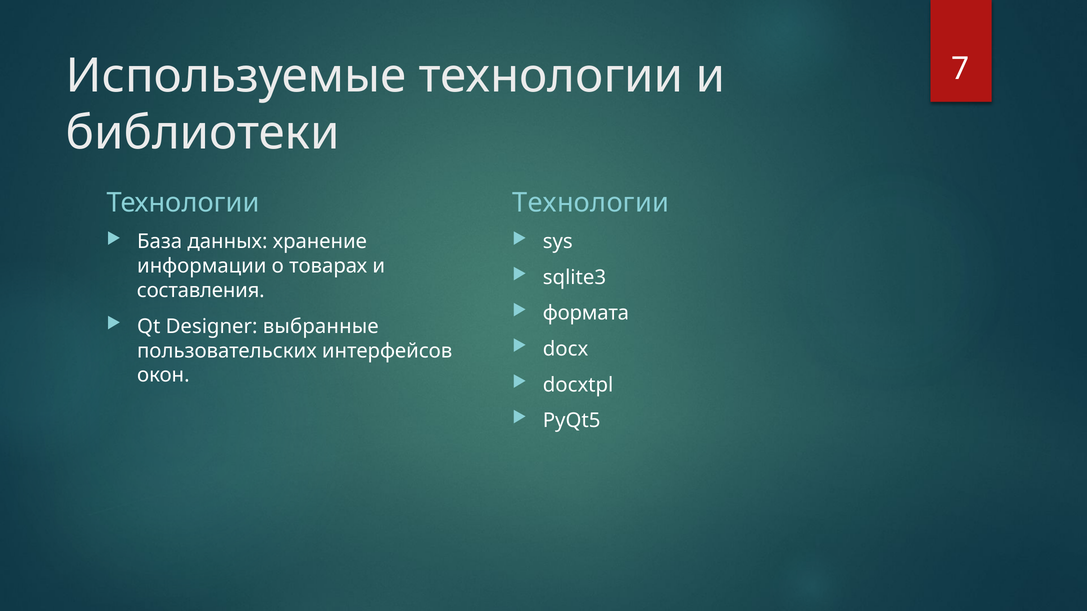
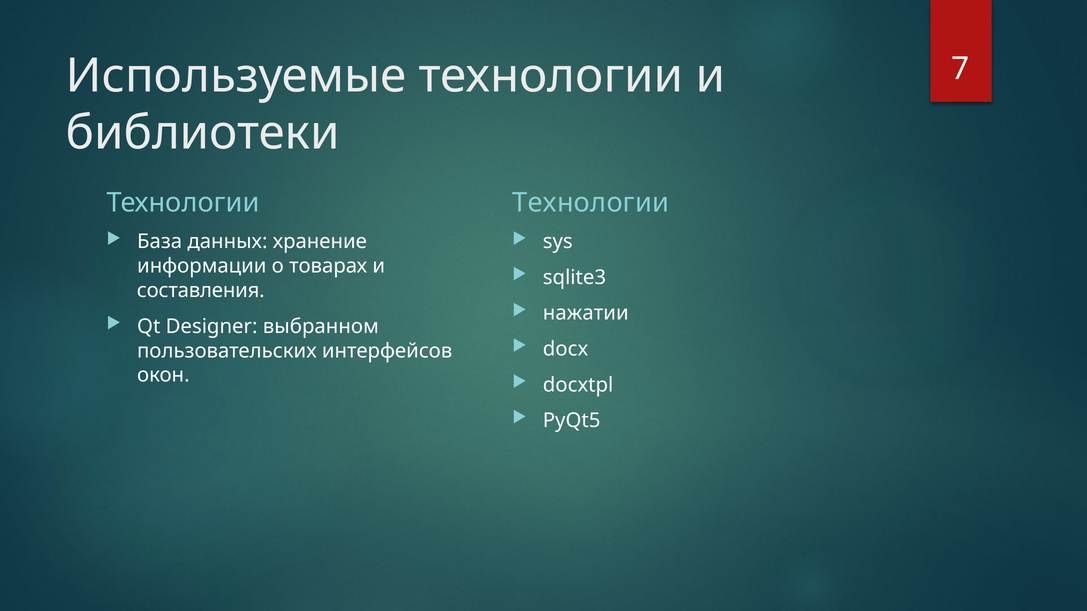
формата: формата -> нажатии (586, 313)
выбранные: выбранные -> выбранном (321, 327)
